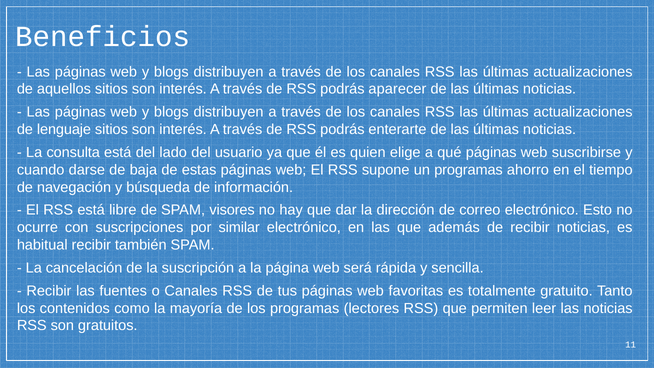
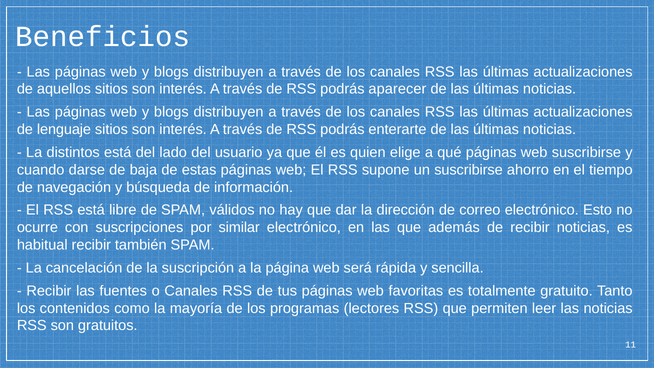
consulta: consulta -> distintos (73, 152)
un programas: programas -> suscribirse (469, 170)
visores: visores -> válidos (232, 210)
